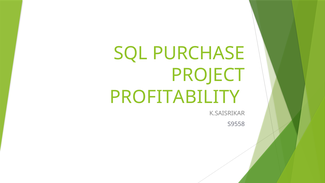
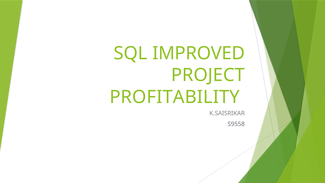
PURCHASE: PURCHASE -> IMPROVED (199, 53)
